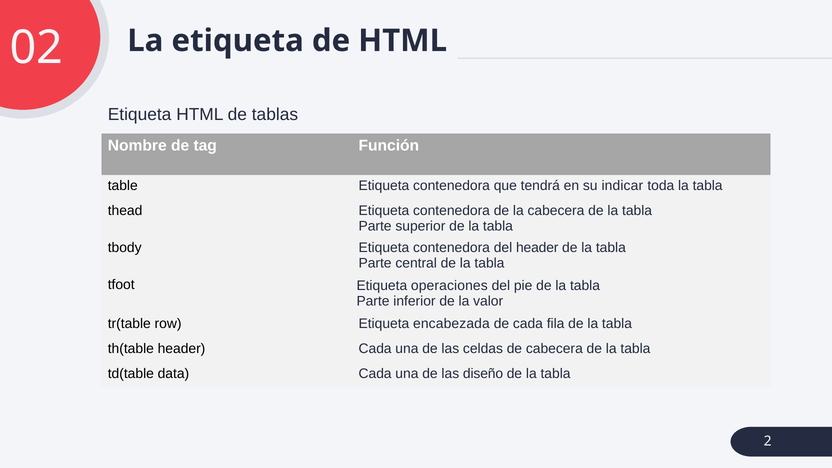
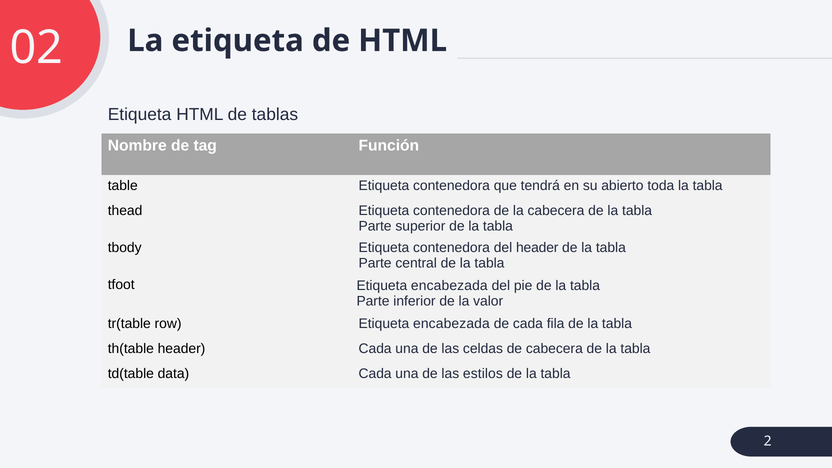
indicar: indicar -> abierto (622, 186)
tfoot Etiqueta operaciones: operaciones -> encabezada (449, 286)
diseño: diseño -> estilos (483, 374)
